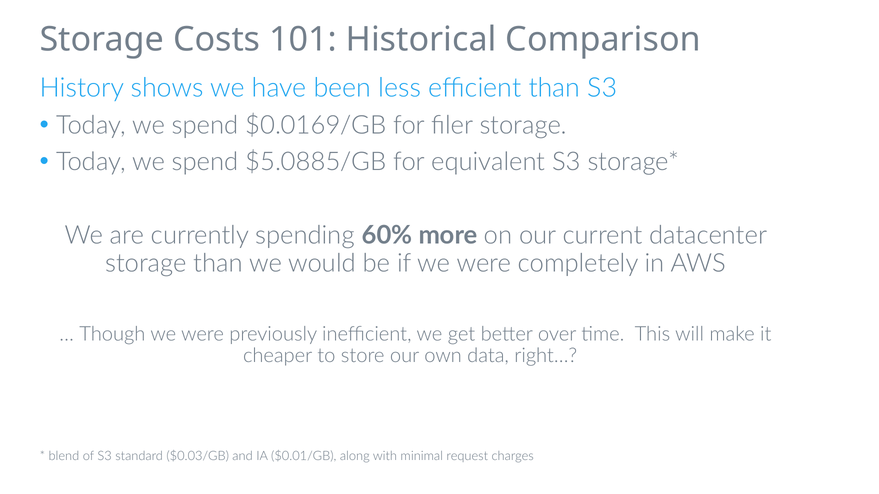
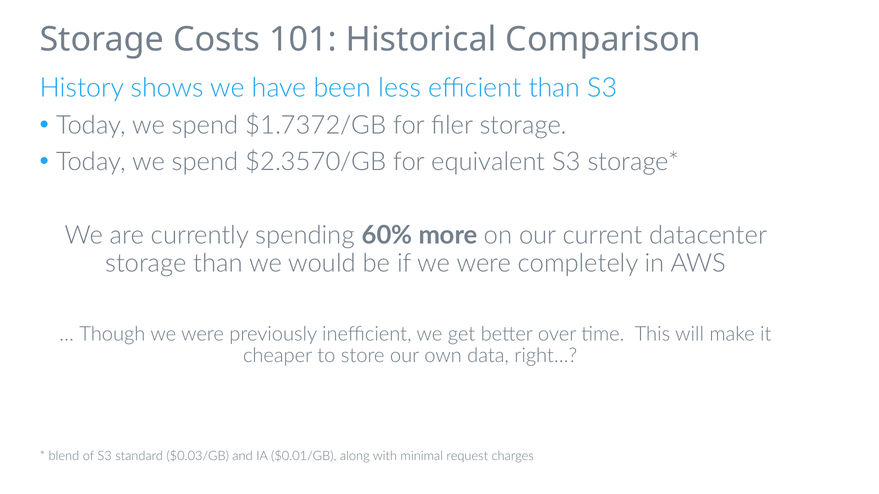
$0.0169/GB: $0.0169/GB -> $1.7372/GB (316, 125)
$5.0885/GB: $5.0885/GB -> $2.3570/GB (316, 162)
